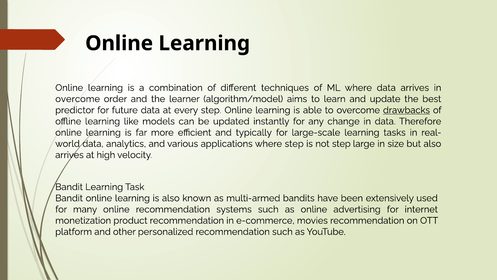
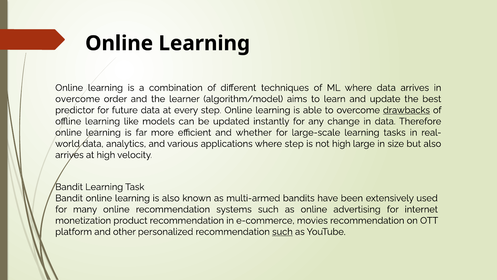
typically: typically -> whether (254, 132)
not step: step -> high (341, 144)
such underline: none -> present (282, 231)
